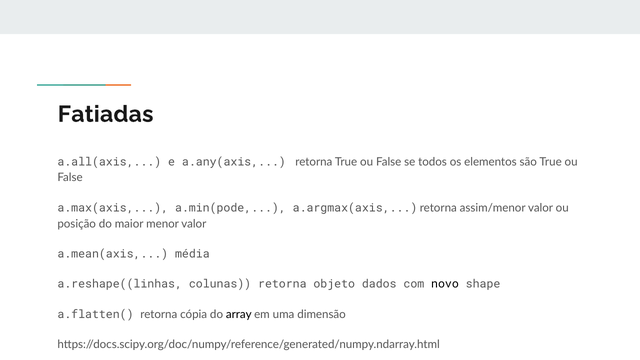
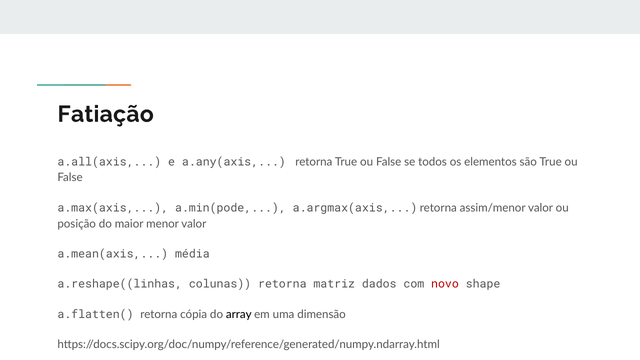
Fatiadas: Fatiadas -> Fatiação (106, 114)
objeto: objeto -> matriz (334, 284)
novo colour: black -> red (445, 284)
